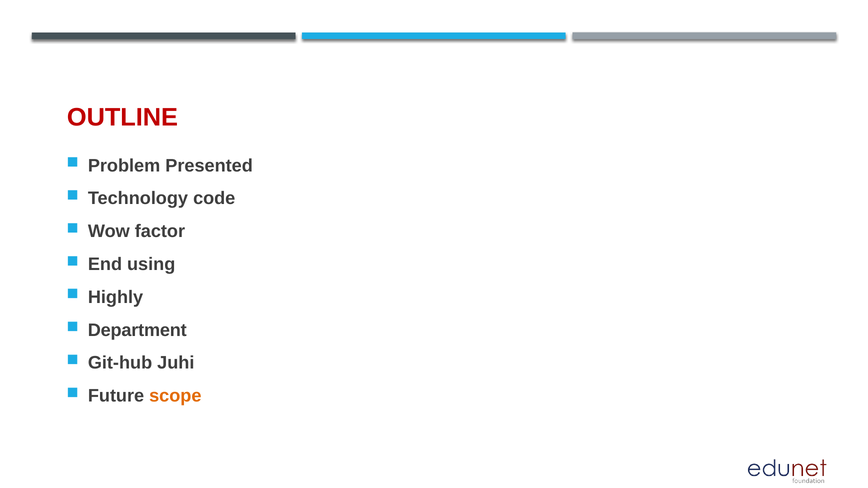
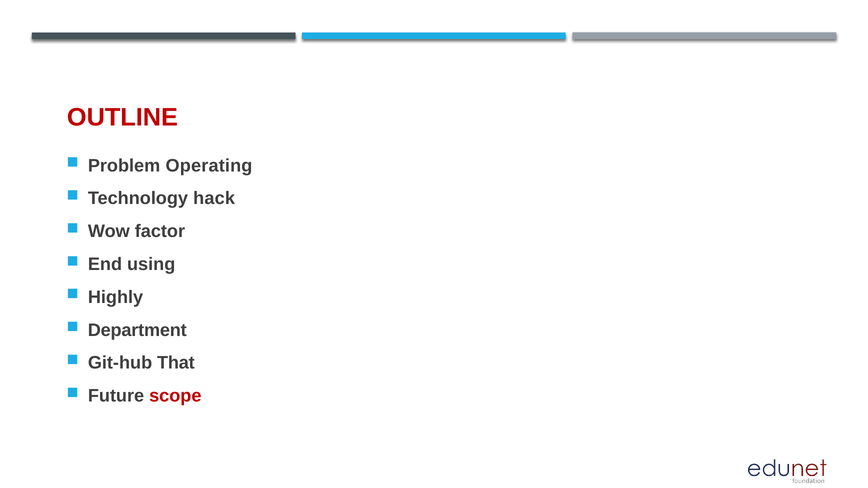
Presented: Presented -> Operating (209, 166)
code: code -> hack (214, 199)
Juhi: Juhi -> That (176, 363)
scope colour: orange -> red (175, 396)
